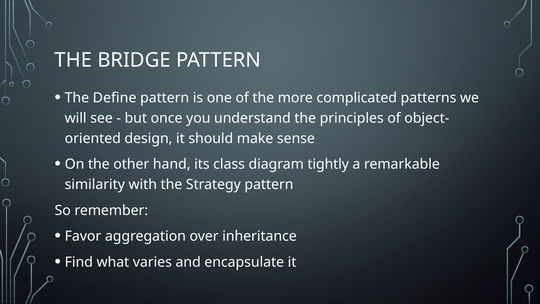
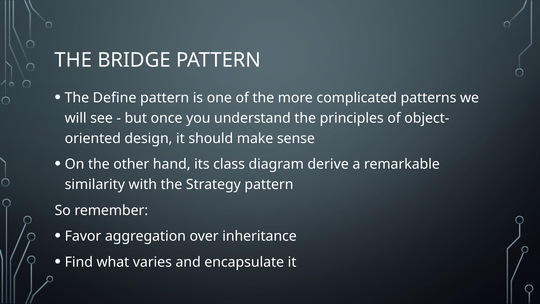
tightly: tightly -> derive (328, 164)
